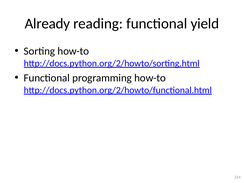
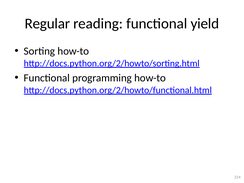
Already: Already -> Regular (47, 24)
